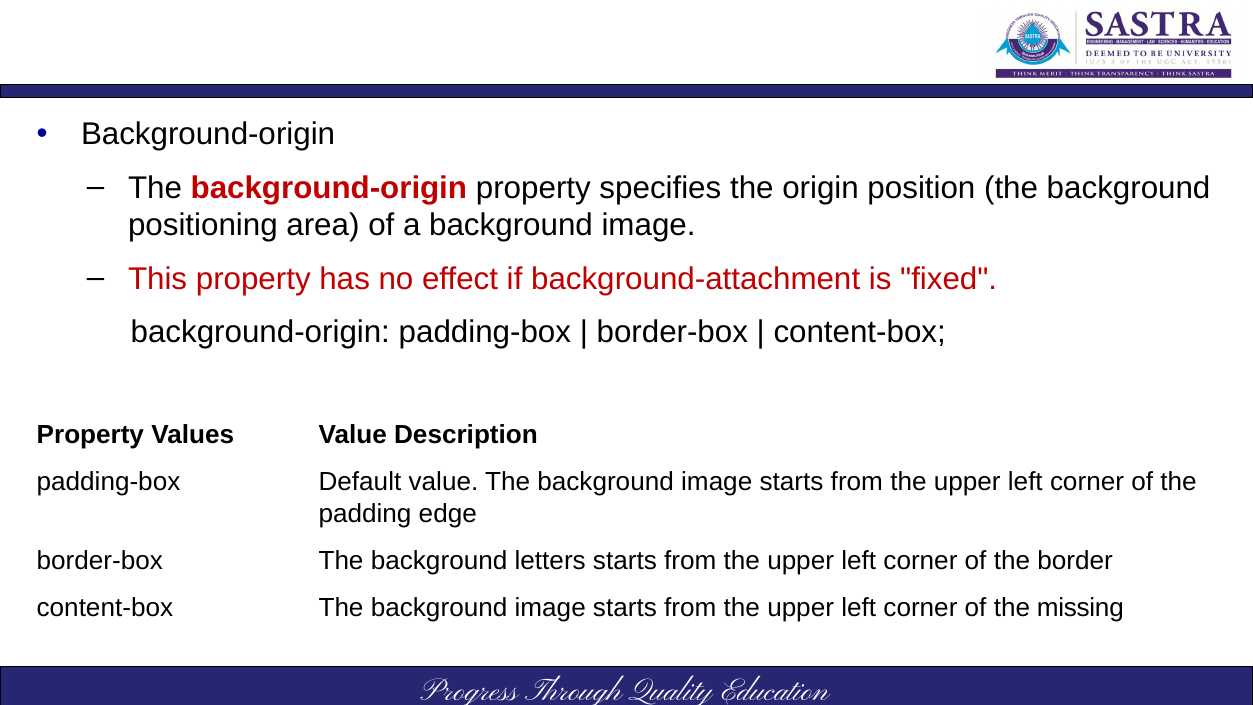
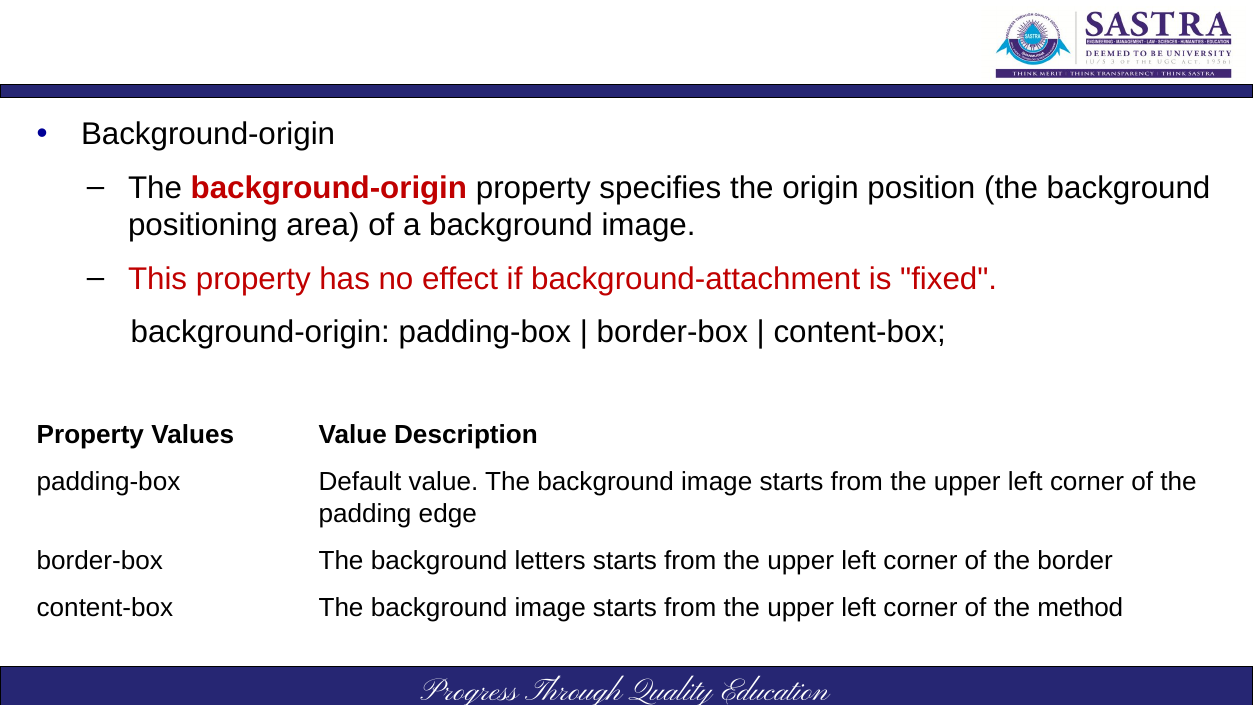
missing: missing -> method (1080, 607)
